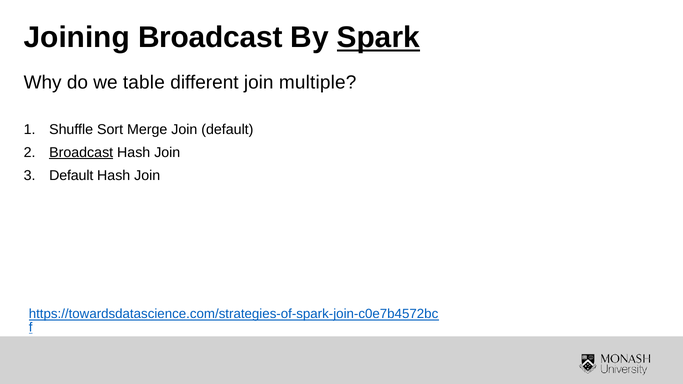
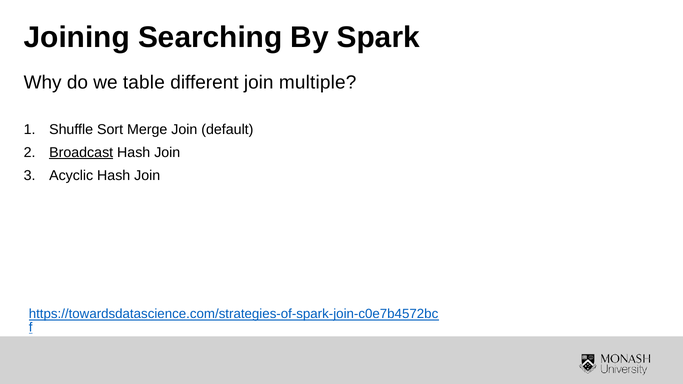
Joining Broadcast: Broadcast -> Searching (210, 38)
Spark underline: present -> none (378, 38)
Default: Default -> Acyclic (71, 175)
